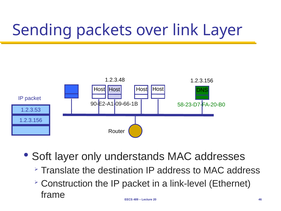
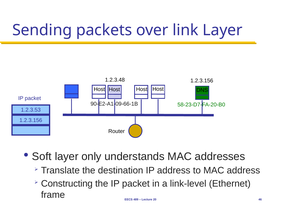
Construction: Construction -> Constructing (67, 183)
